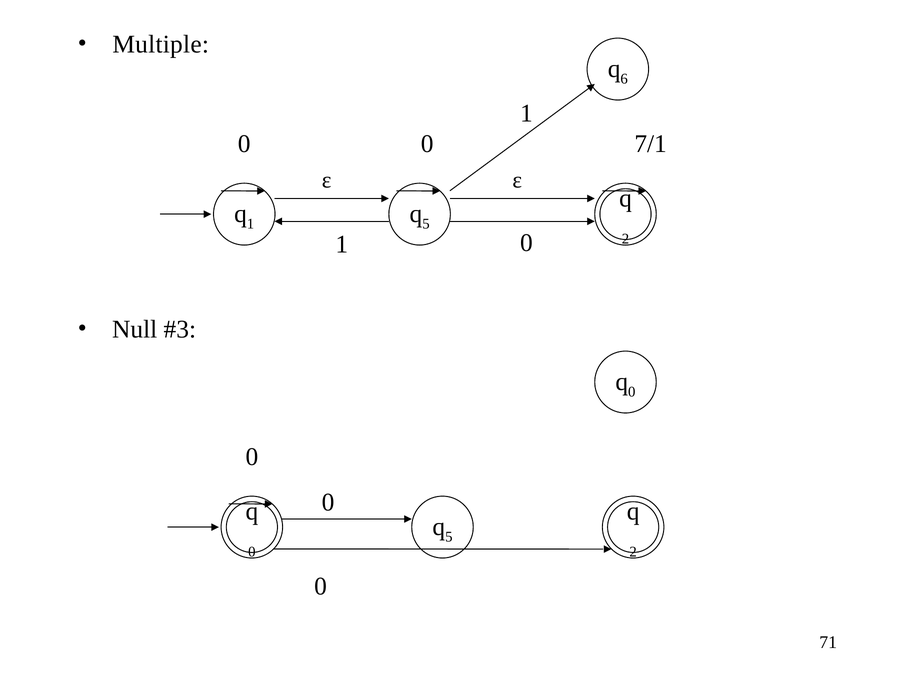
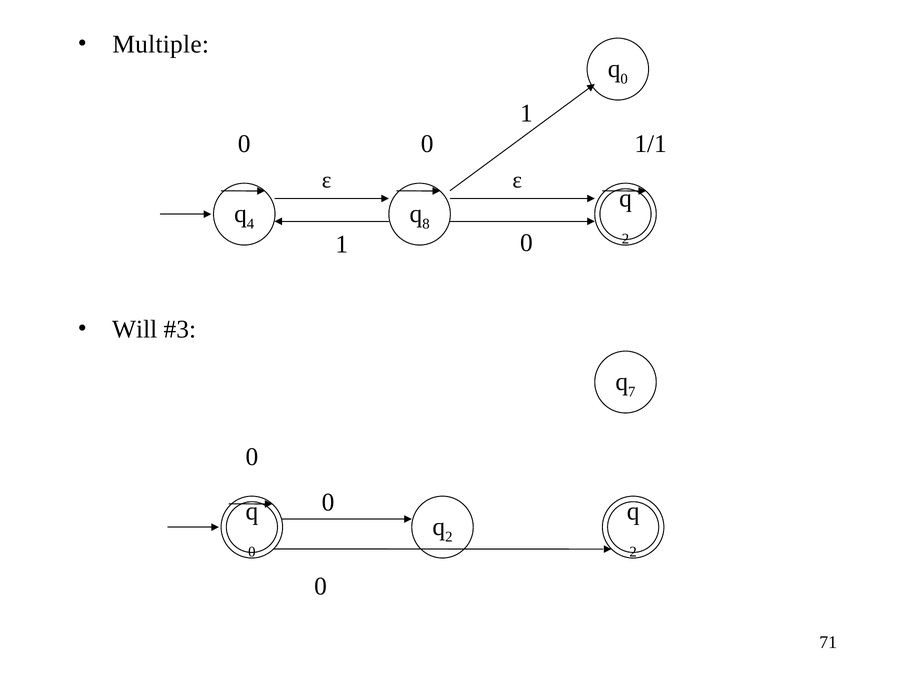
6: 6 -> 0 (624, 79)
7/1: 7/1 -> 1/1 (651, 144)
1: 1 -> 4 (251, 223)
5: 5 -> 8 (426, 223)
Null: Null -> Will (135, 329)
0: 0 -> 7 (632, 391)
5: 5 -> 2 (449, 536)
